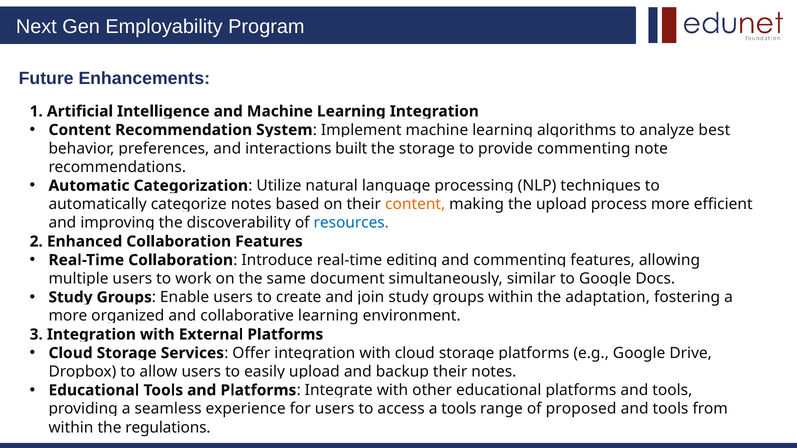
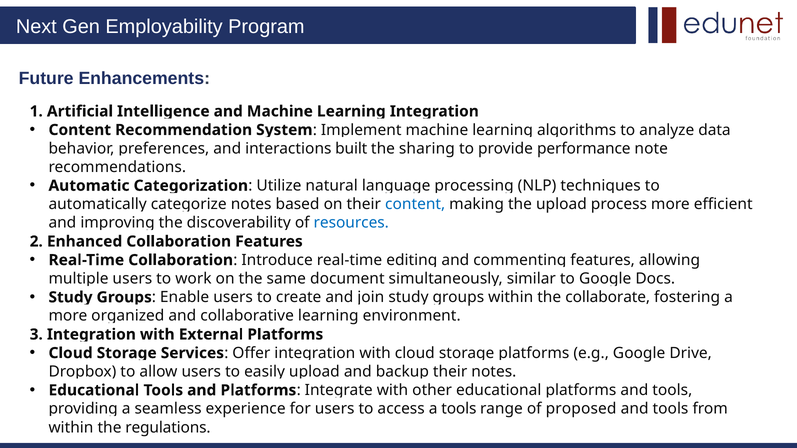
best: best -> data (714, 130)
the storage: storage -> sharing (427, 149)
provide commenting: commenting -> performance (584, 149)
content colour: orange -> blue (415, 204)
adaptation: adaptation -> collaborate (608, 297)
